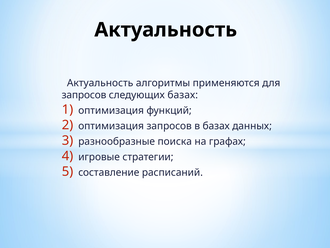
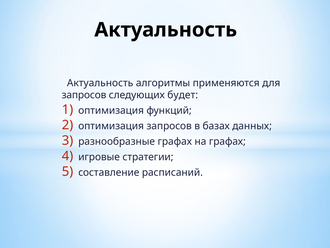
следующих базах: базах -> будет (183, 95)
разнообразные поиска: поиска -> графах (175, 141)
